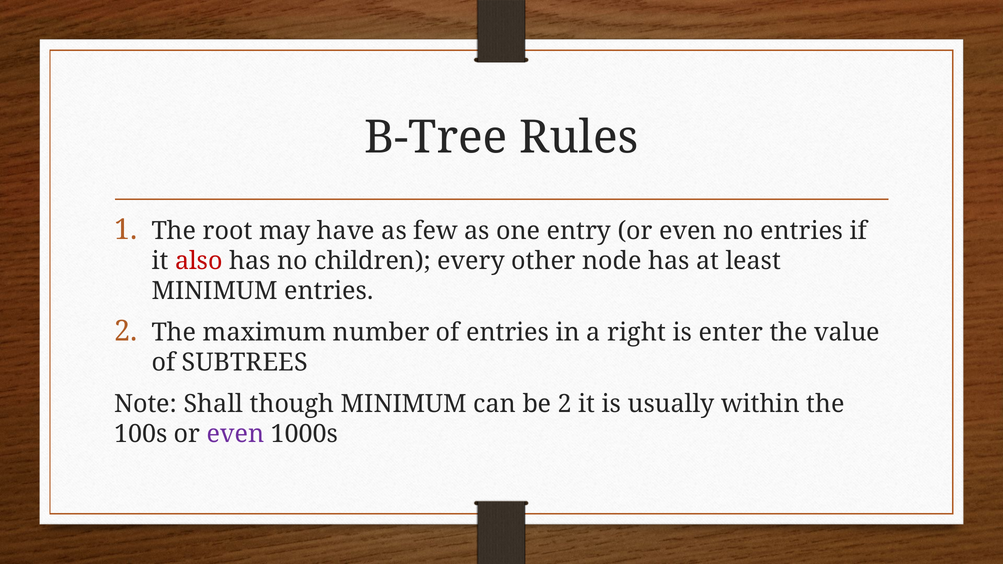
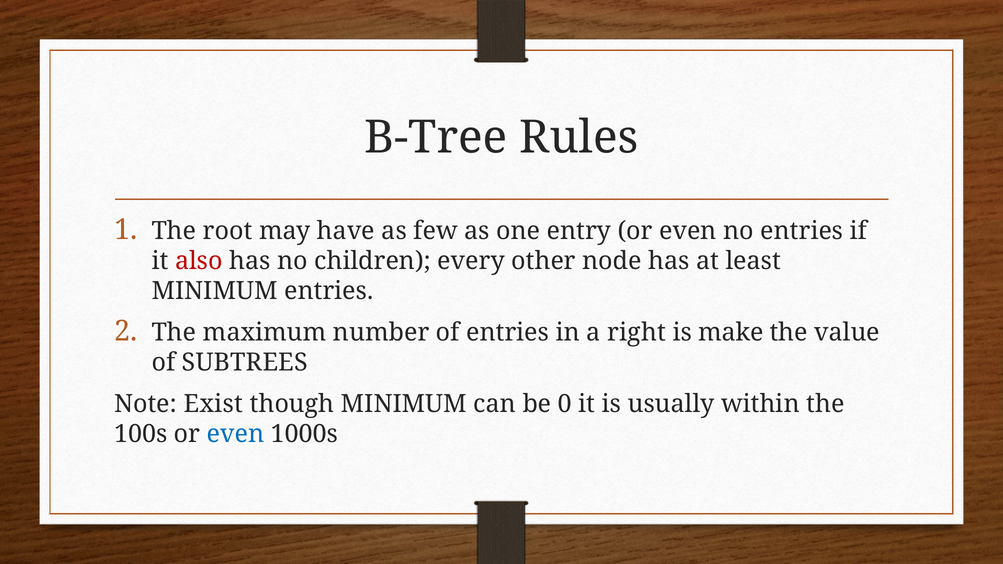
enter: enter -> make (731, 332)
Shall: Shall -> Exist (213, 404)
be 2: 2 -> 0 (565, 404)
even colour: purple -> blue (235, 434)
